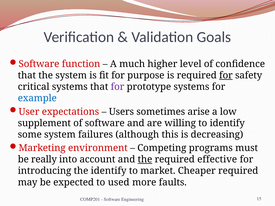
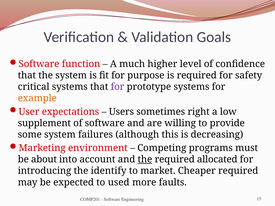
for underline: present -> none (226, 75)
example colour: blue -> orange (37, 98)
arise: arise -> right (199, 112)
to identify: identify -> provide (227, 123)
really: really -> about (44, 160)
effective: effective -> allocated (217, 160)
